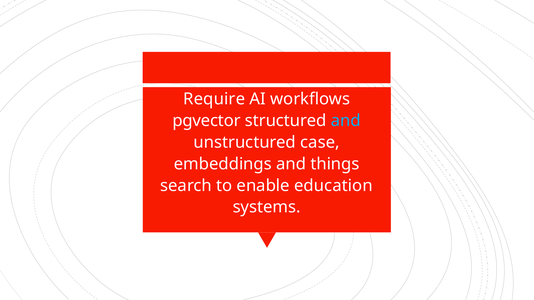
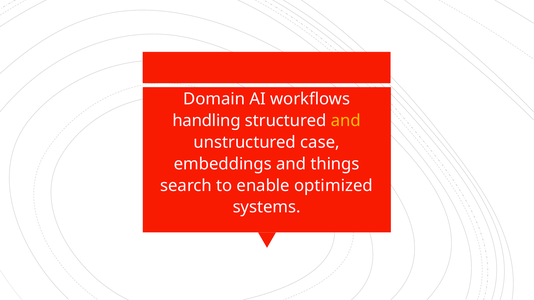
Require: Require -> Domain (214, 99)
pgvector: pgvector -> handling (207, 121)
and colour: light blue -> yellow (346, 121)
education: education -> optimized (333, 186)
